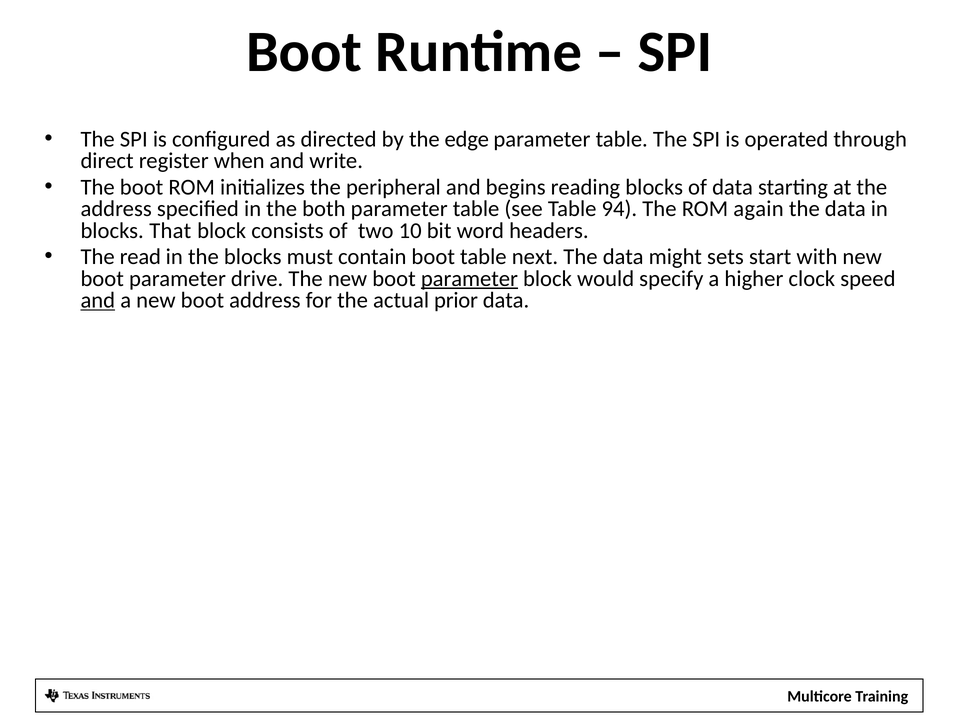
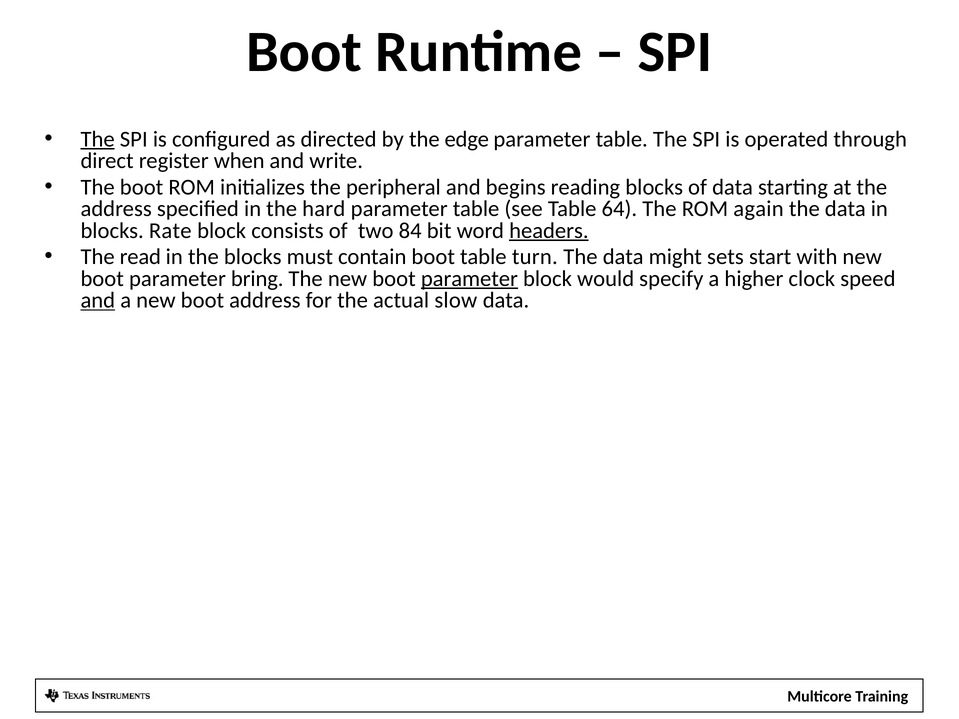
The underline: none -> present (98, 139)
both: both -> hard (324, 209)
94: 94 -> 64 (619, 209)
That: That -> Rate (170, 231)
10: 10 -> 84 (410, 231)
headers underline: none -> present (549, 231)
next: next -> turn (535, 257)
drive: drive -> bring (257, 279)
prior: prior -> slow (456, 300)
